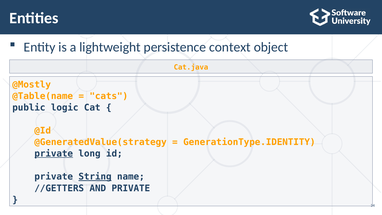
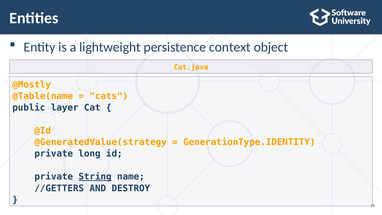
logic: logic -> layer (65, 108)
private underline: present -> none (54, 154)
AND PRIVATE: PRIVATE -> DESTROY (131, 188)
